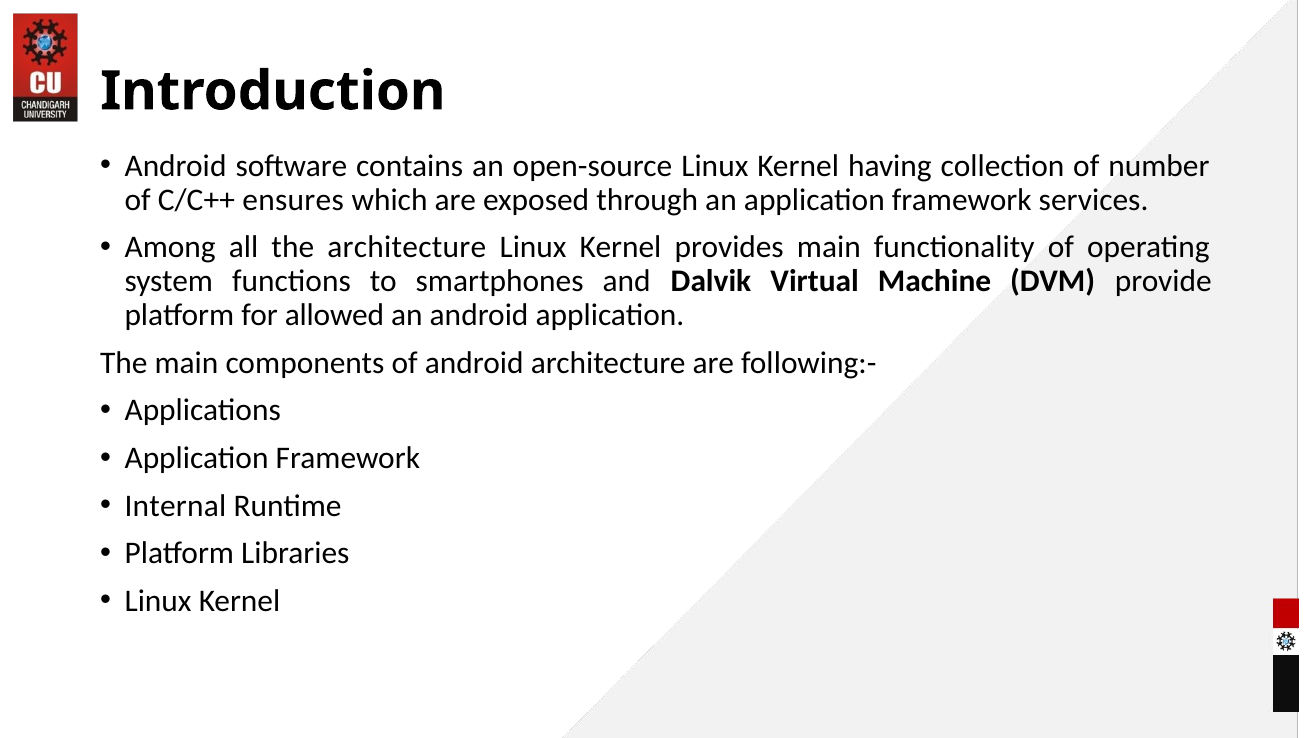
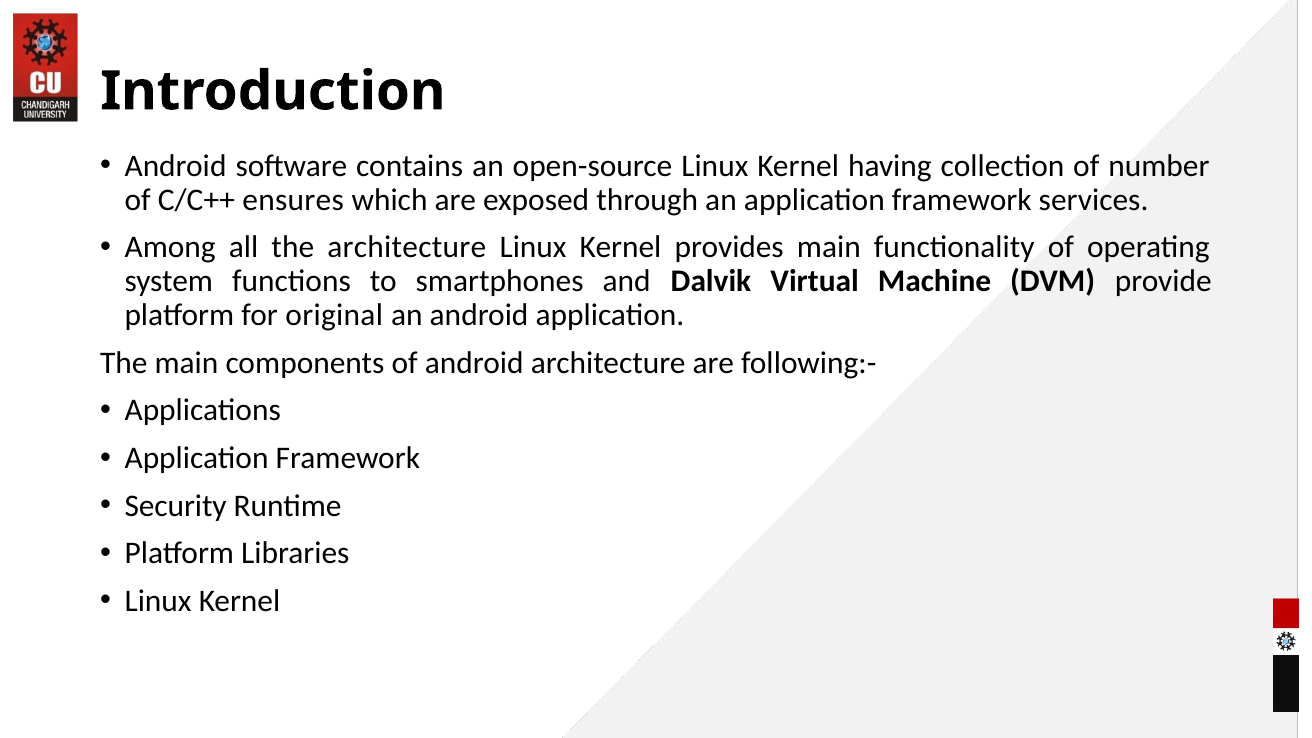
allowed: allowed -> original (334, 315)
Internal: Internal -> Security (176, 506)
